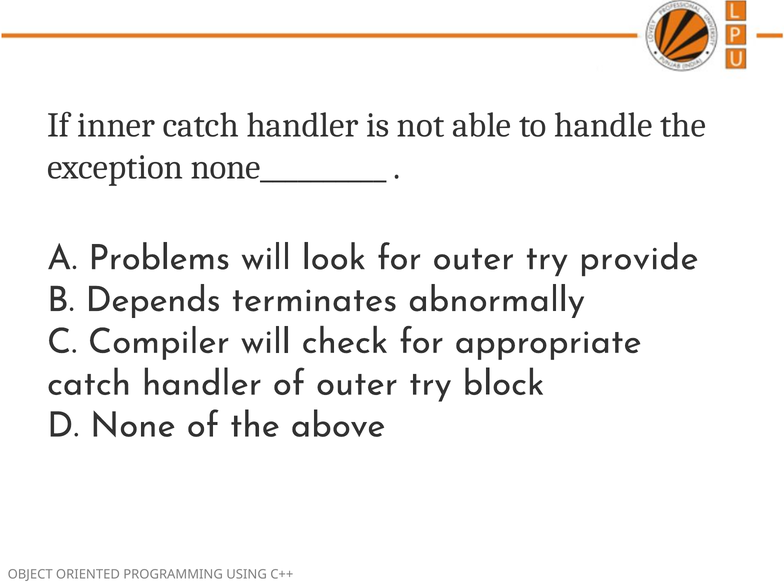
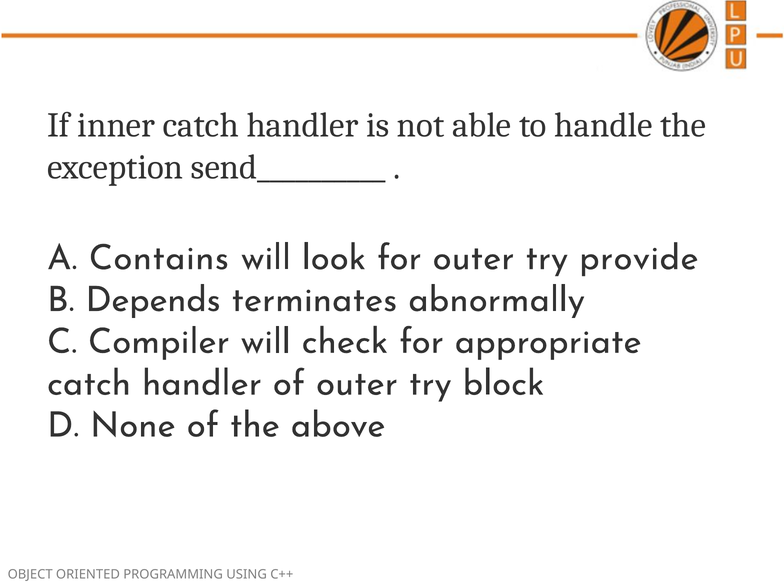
none__________: none__________ -> send__________ (288, 167)
Problems: Problems -> Contains (159, 258)
